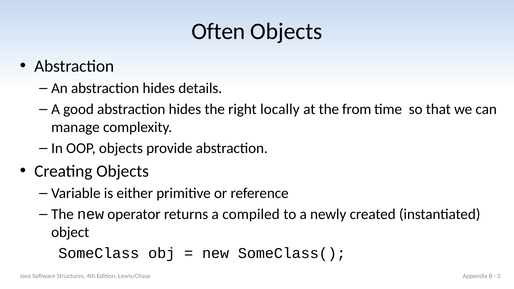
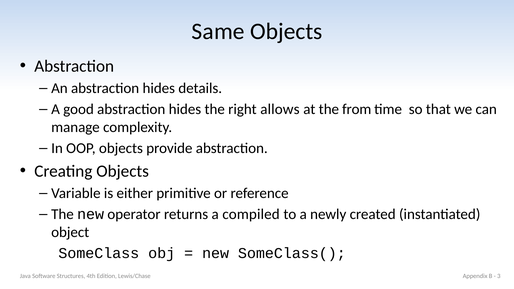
Often: Often -> Same (218, 31)
locally: locally -> allows (280, 109)
